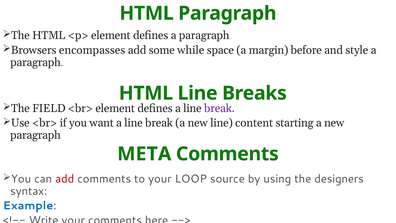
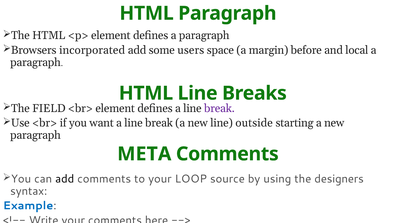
encompasses: encompasses -> incorporated (92, 50)
while: while -> users (191, 50)
style: style -> local (357, 50)
content: content -> outside (254, 123)
add colour: red -> black (65, 179)
